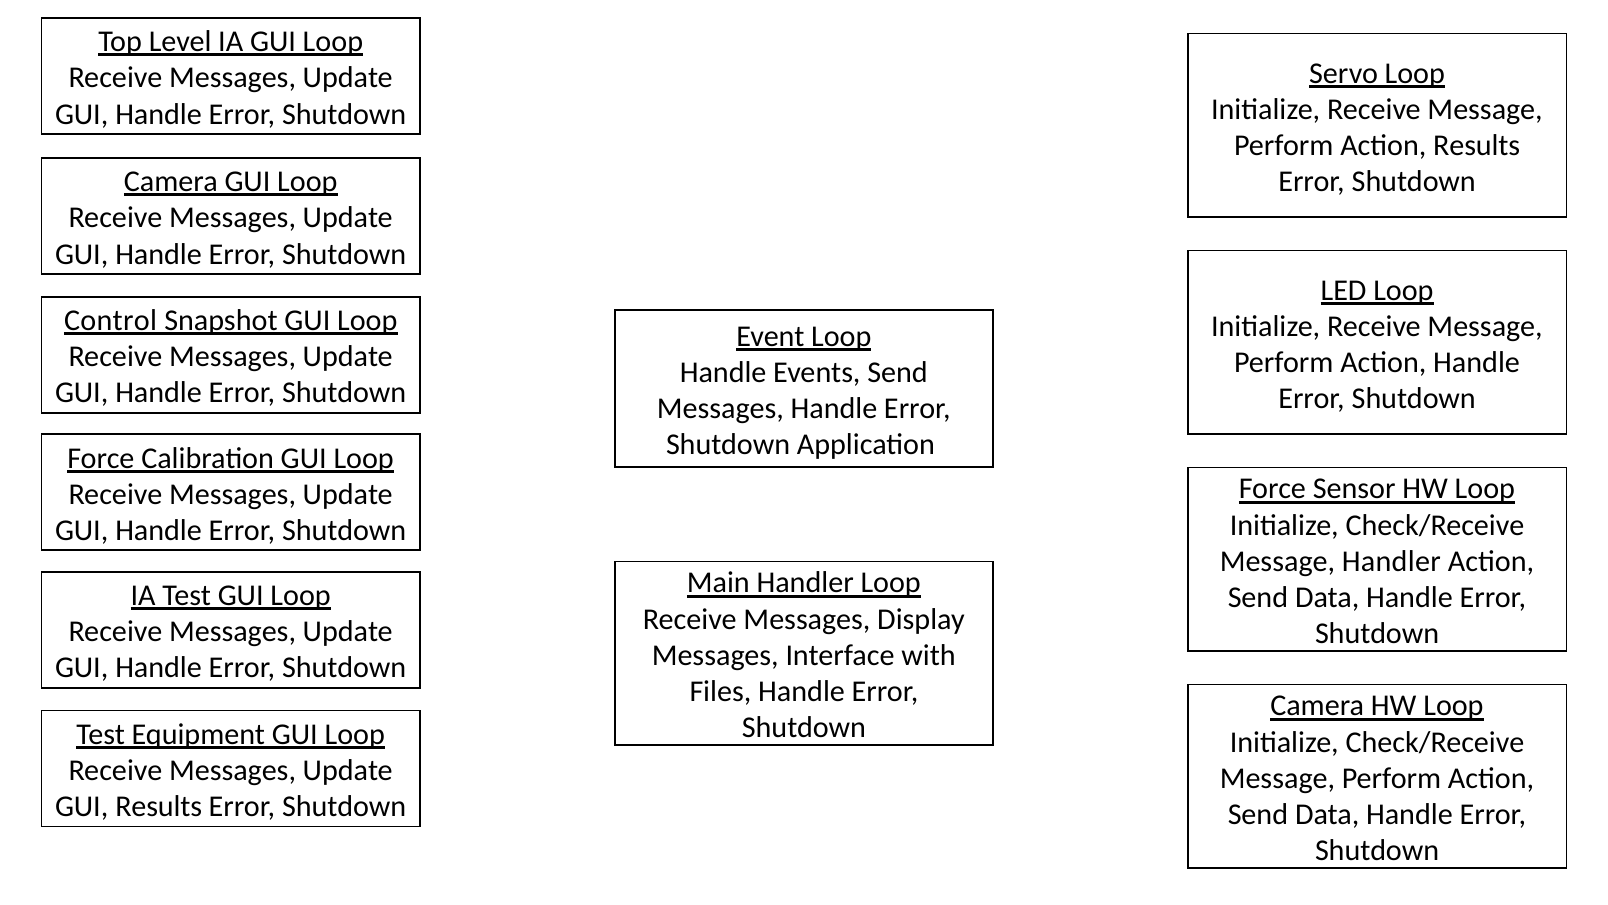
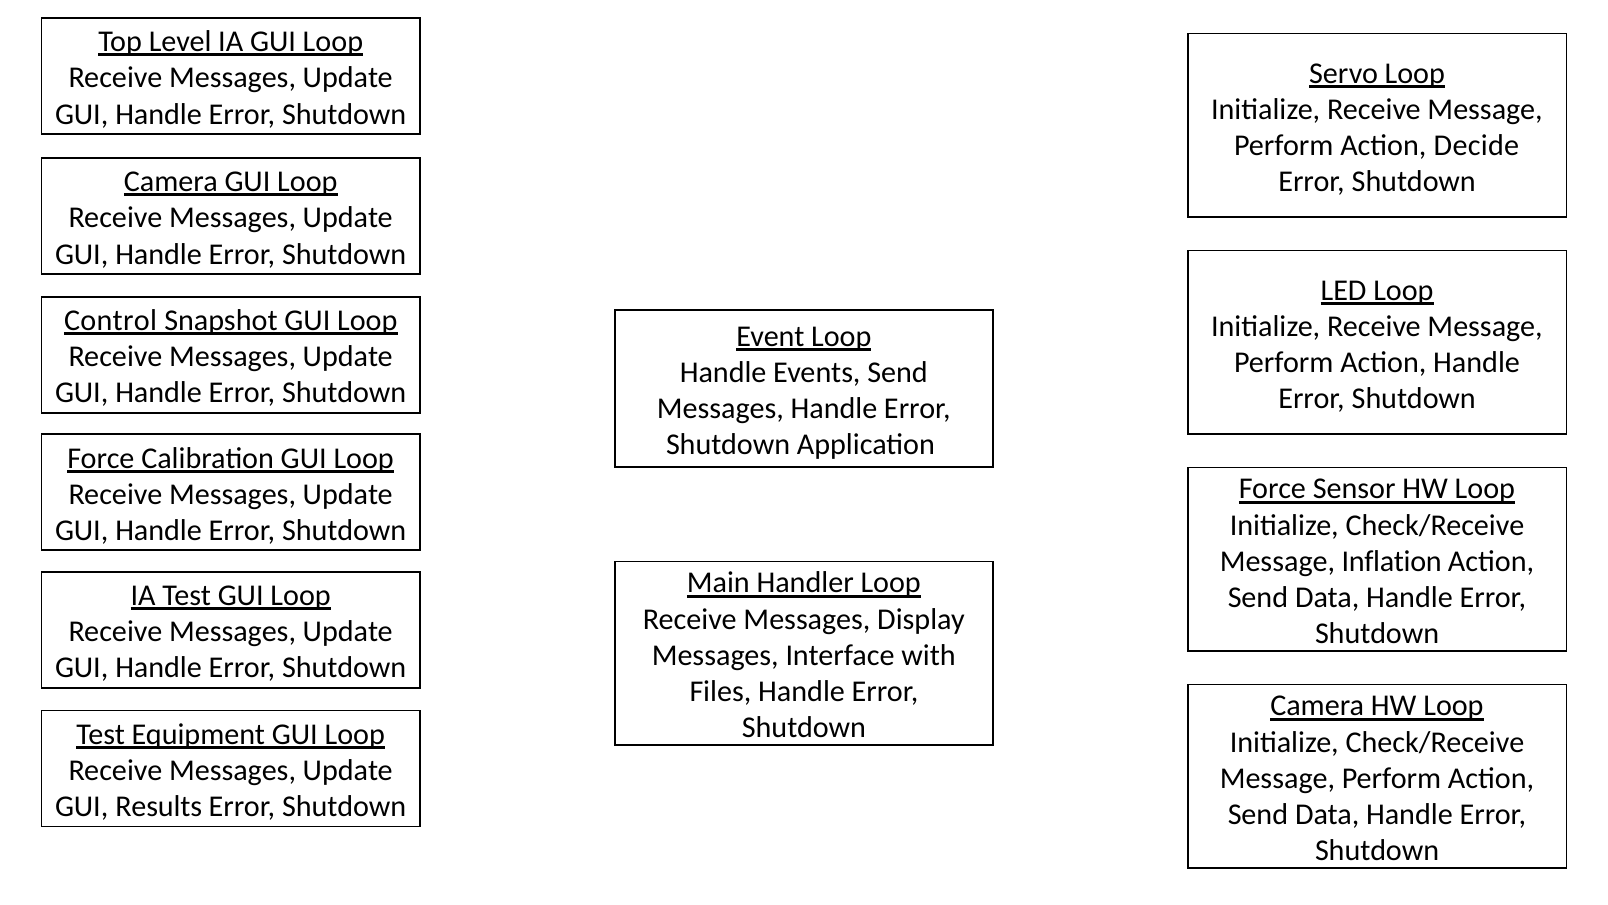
Action Results: Results -> Decide (1476, 145)
Message Handler: Handler -> Inflation (1392, 561)
